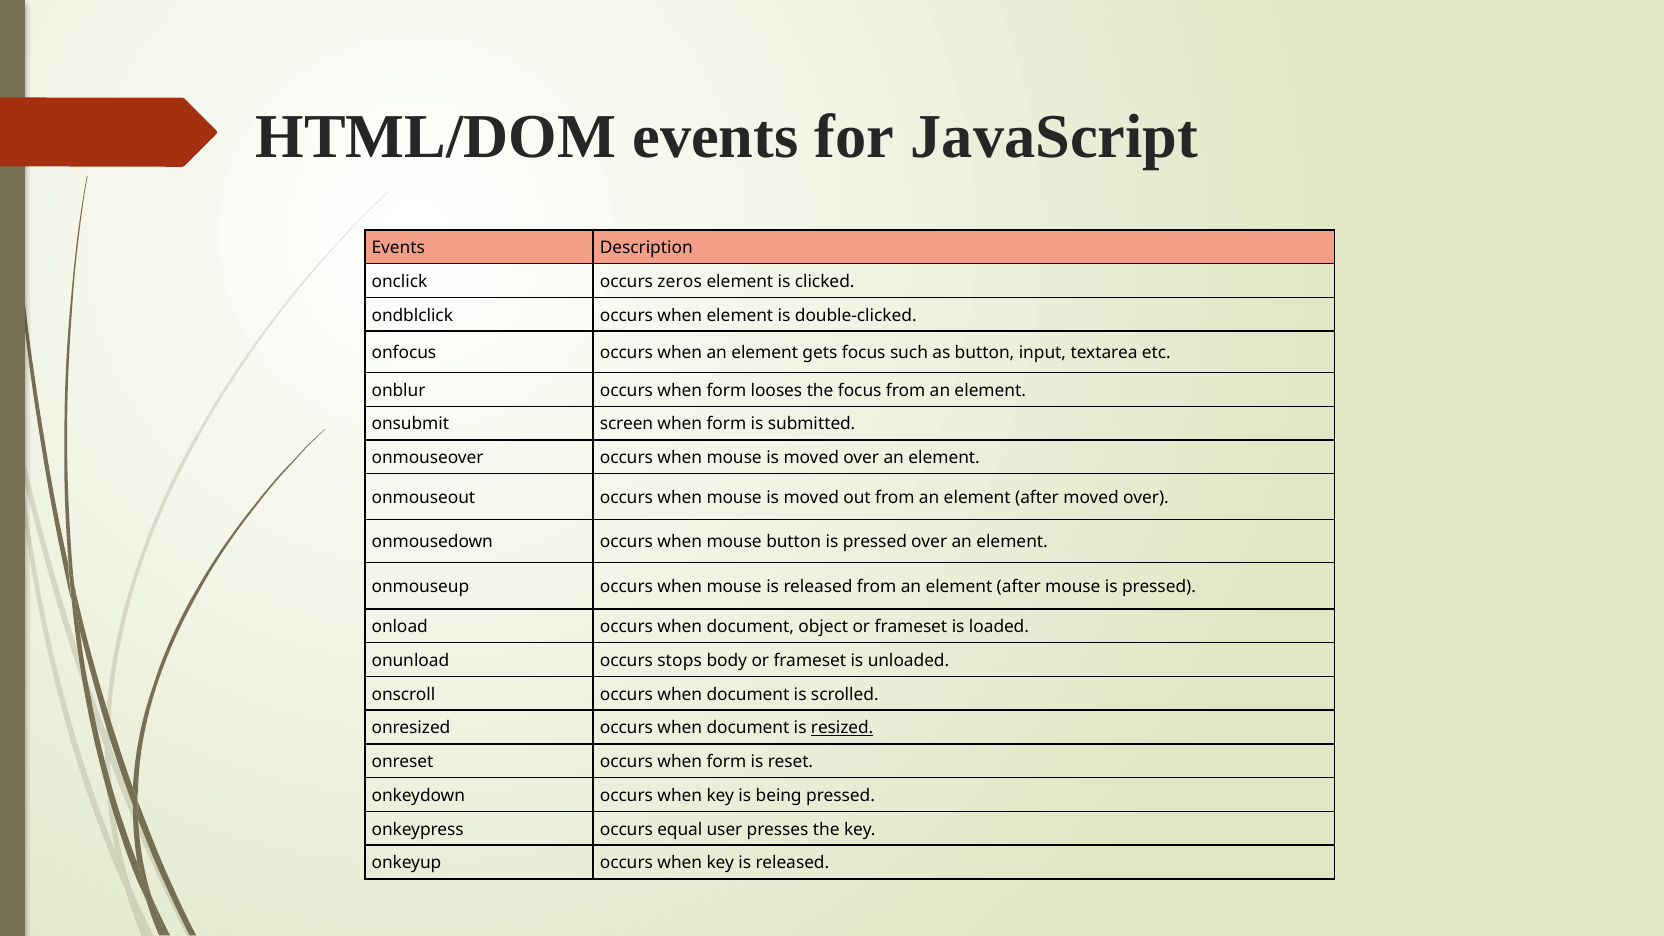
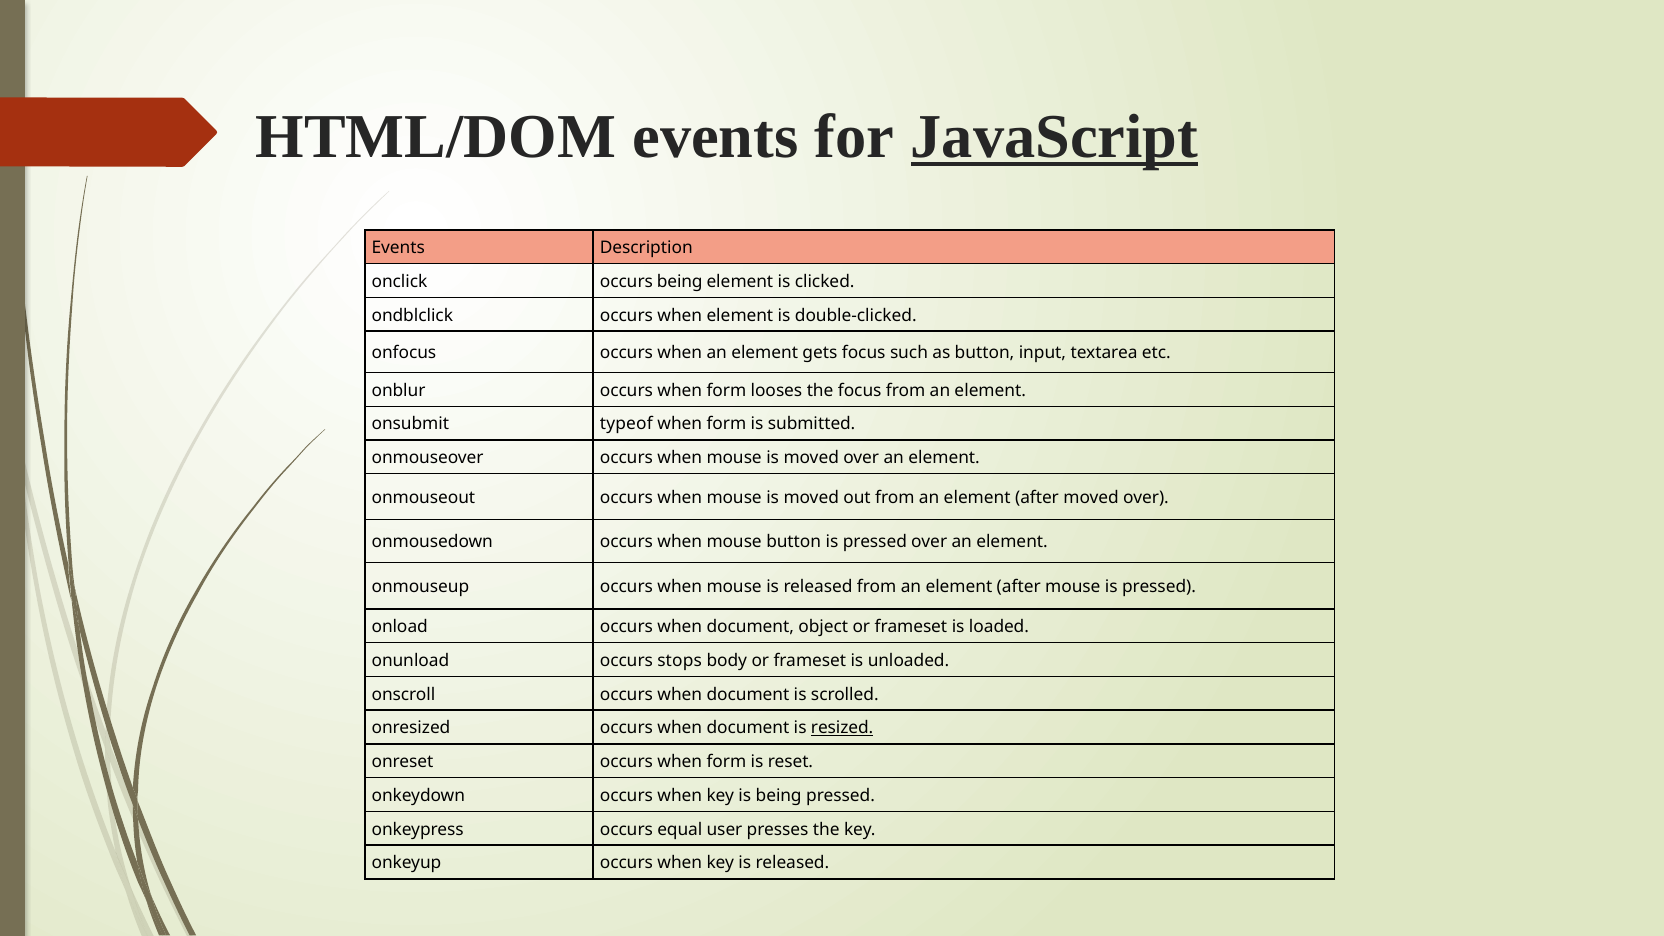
JavaScript underline: none -> present (1054, 137)
occurs zeros: zeros -> being (680, 282)
screen: screen -> typeof (626, 424)
